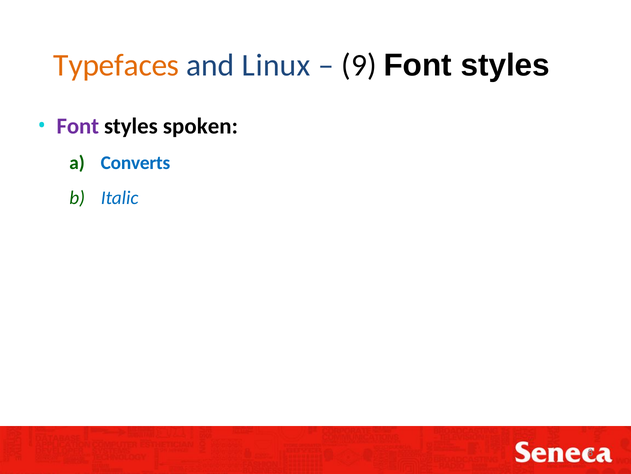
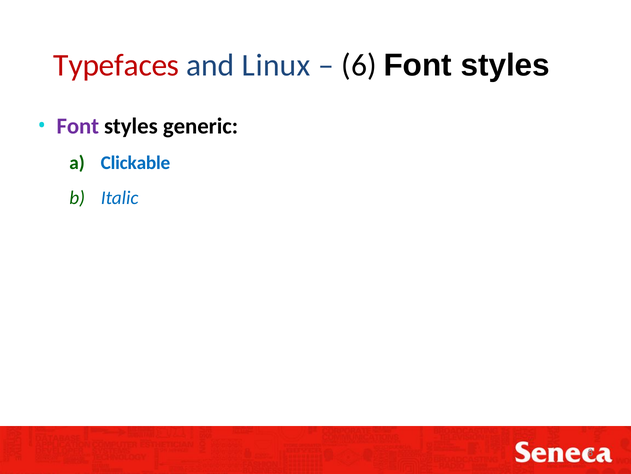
Typefaces colour: orange -> red (116, 65)
9: 9 -> 6 (359, 65)
spoken: spoken -> generic (201, 126)
Converts: Converts -> Clickable (135, 163)
